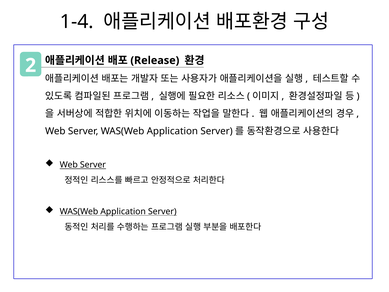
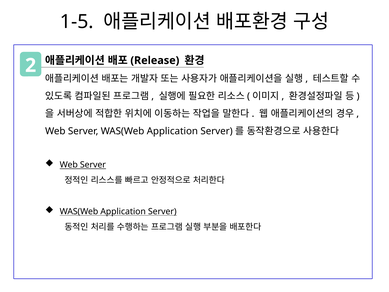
1-4: 1-4 -> 1-5 (77, 22)
